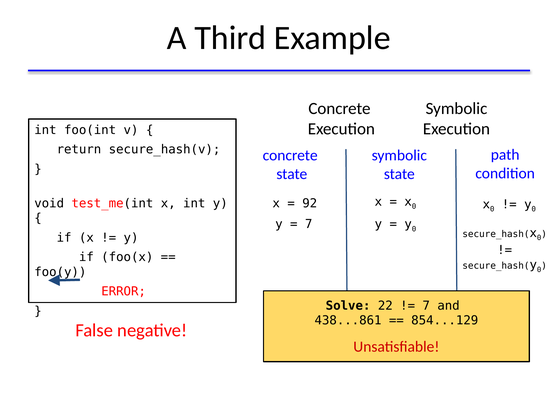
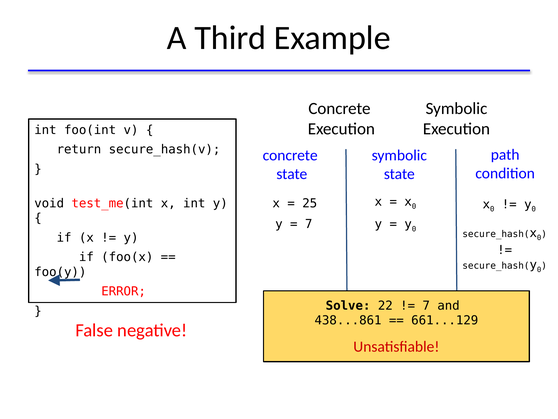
92: 92 -> 25 (310, 203)
854...129: 854...129 -> 661...129 (445, 320)
